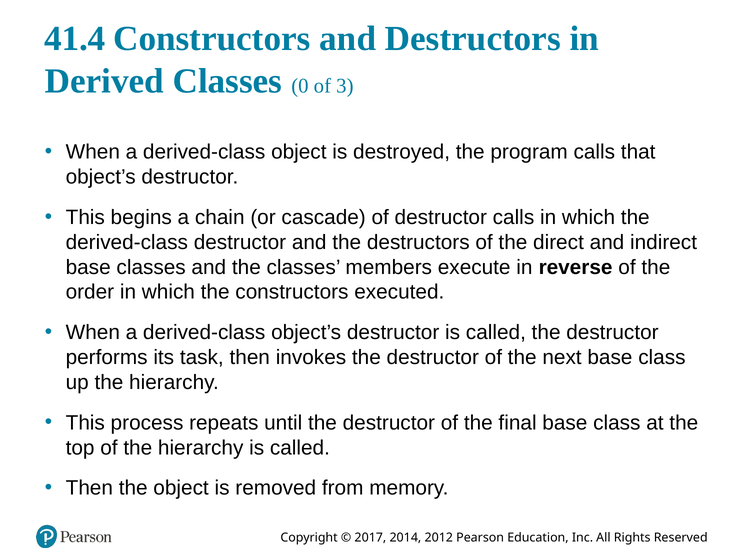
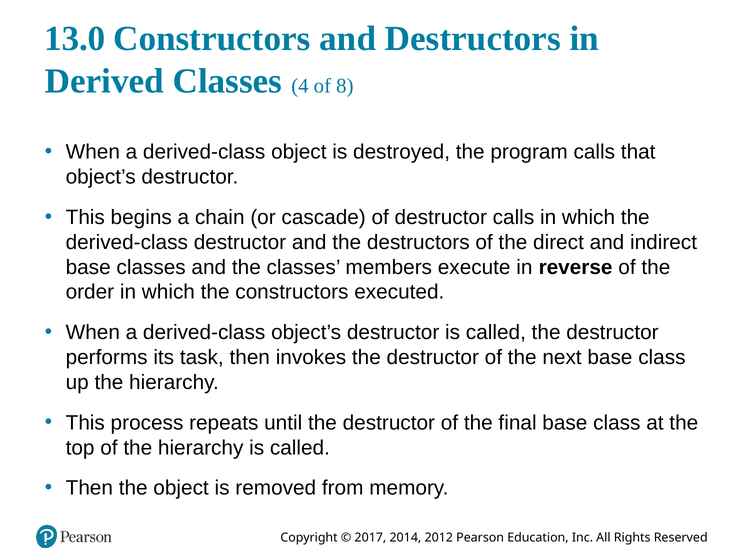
41.4: 41.4 -> 13.0 (75, 39)
0: 0 -> 4 (300, 86)
3: 3 -> 8 (345, 86)
